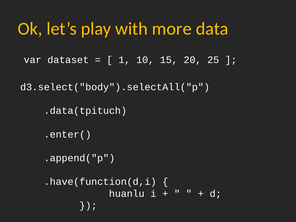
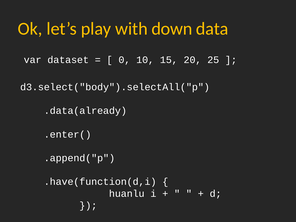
more: more -> down (172, 29)
1: 1 -> 0 (124, 60)
.data(tpituch: .data(tpituch -> .data(already (85, 111)
